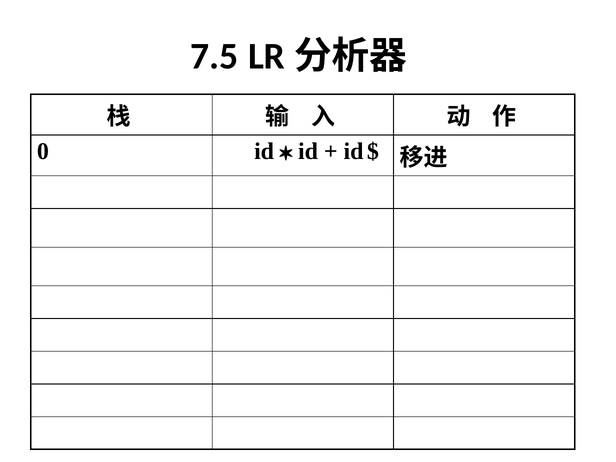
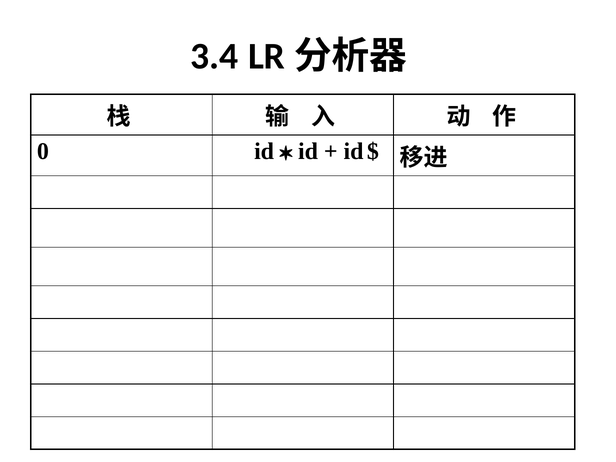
7.5: 7.5 -> 3.4 (214, 57)
